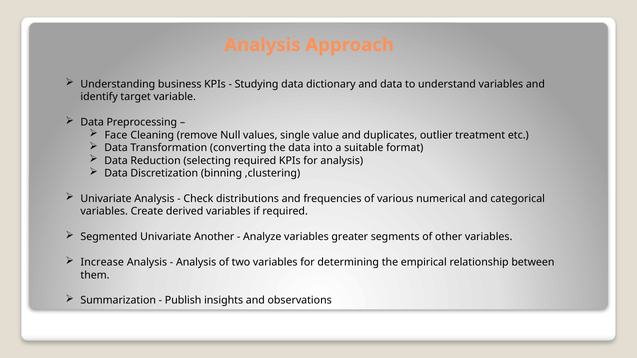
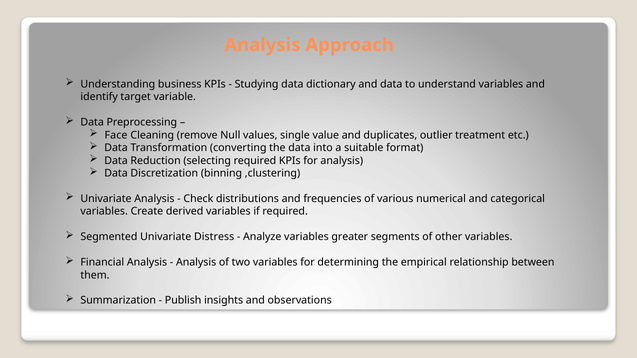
Another: Another -> Distress (214, 237)
Increase: Increase -> Financial (102, 263)
